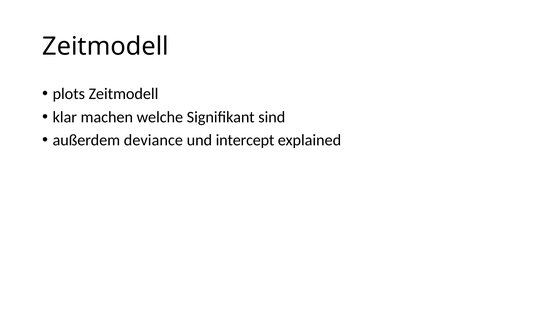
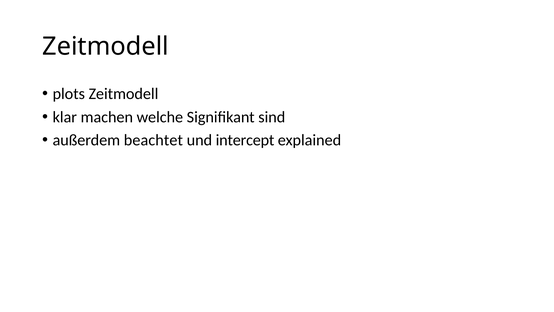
deviance: deviance -> beachtet (153, 140)
